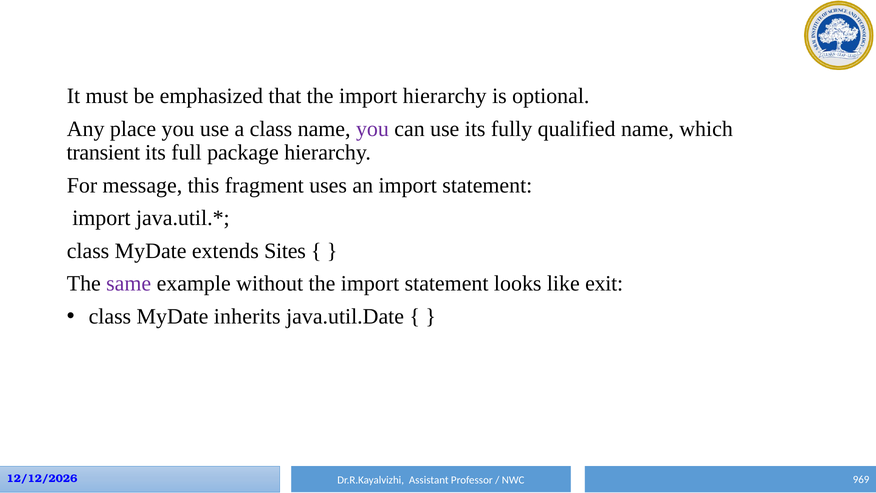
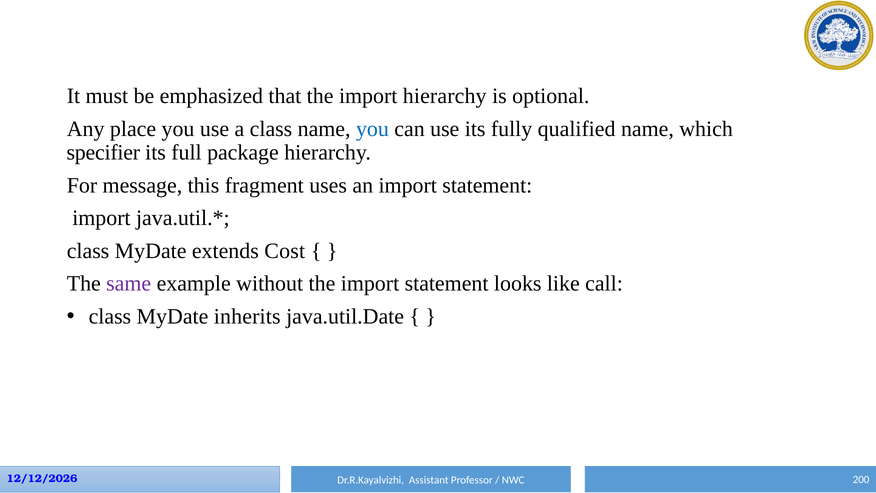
you colour: purple -> blue (372, 129)
transient: transient -> specifier (103, 152)
Sites: Sites -> Cost (285, 251)
exit: exit -> call (604, 284)
969: 969 -> 200 (861, 480)
